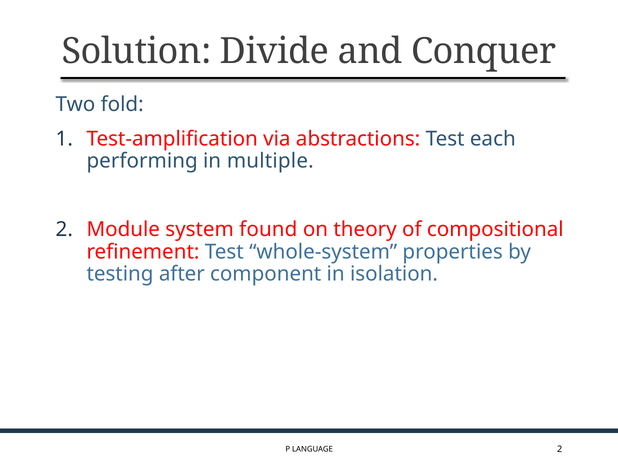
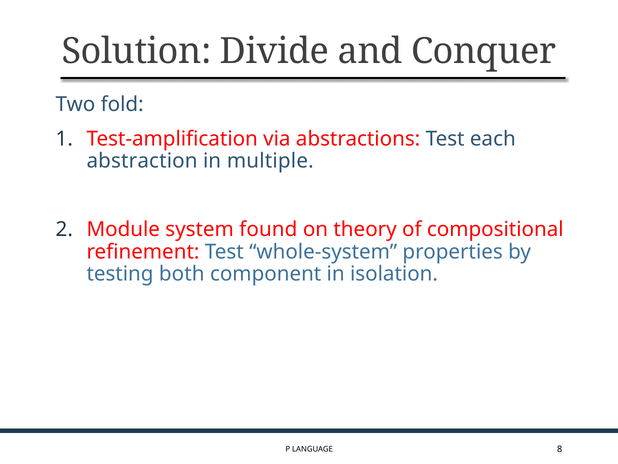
performing: performing -> abstraction (142, 161)
after: after -> both (182, 274)
LANGUAGE 2: 2 -> 8 (560, 449)
